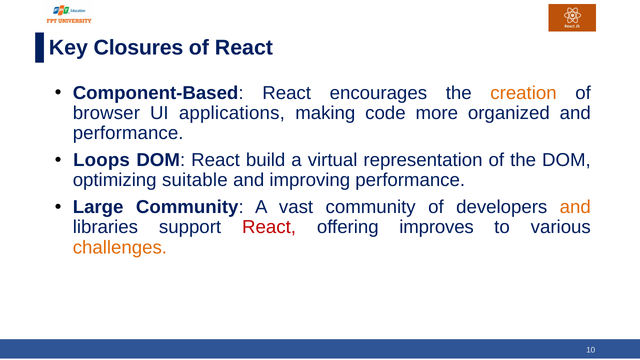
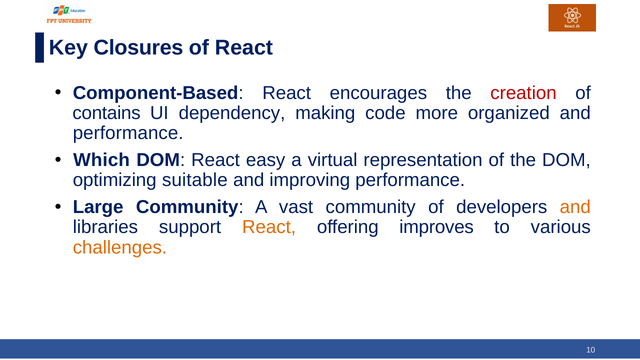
creation colour: orange -> red (524, 93)
browser: browser -> contains (107, 113)
applications: applications -> dependency (232, 113)
Loops: Loops -> Which (101, 160)
build: build -> easy (266, 160)
React colour: red -> orange (269, 227)
